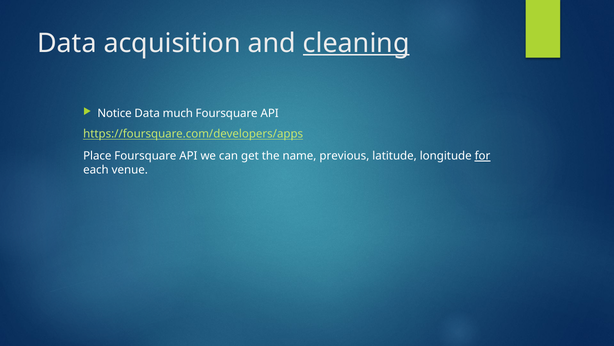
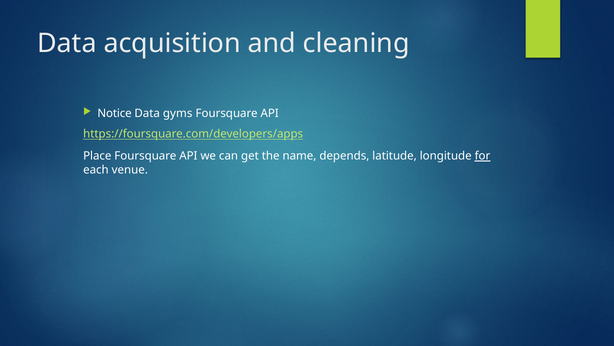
cleaning underline: present -> none (356, 43)
much: much -> gyms (178, 113)
previous: previous -> depends (344, 156)
